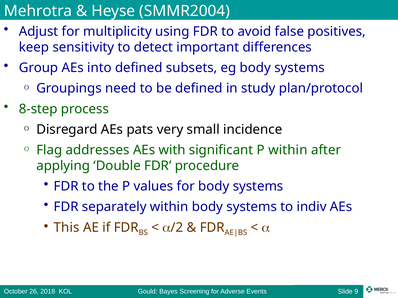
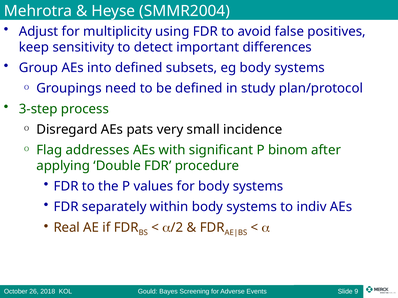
8-step: 8-step -> 3-step (38, 109)
P within: within -> binom (288, 150)
This: This -> Real (67, 228)
